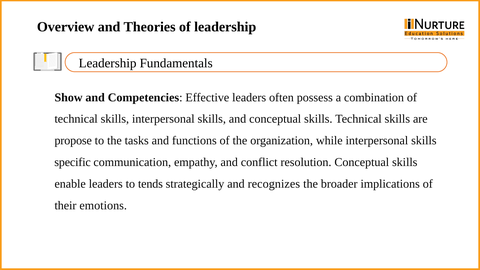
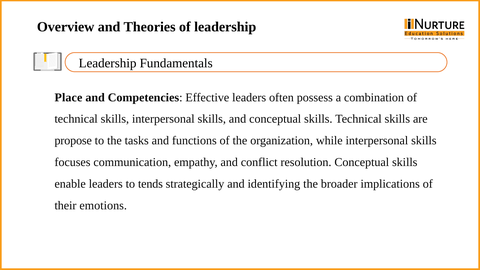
Show: Show -> Place (68, 97)
specific: specific -> focuses (72, 162)
recognizes: recognizes -> identifying (274, 184)
